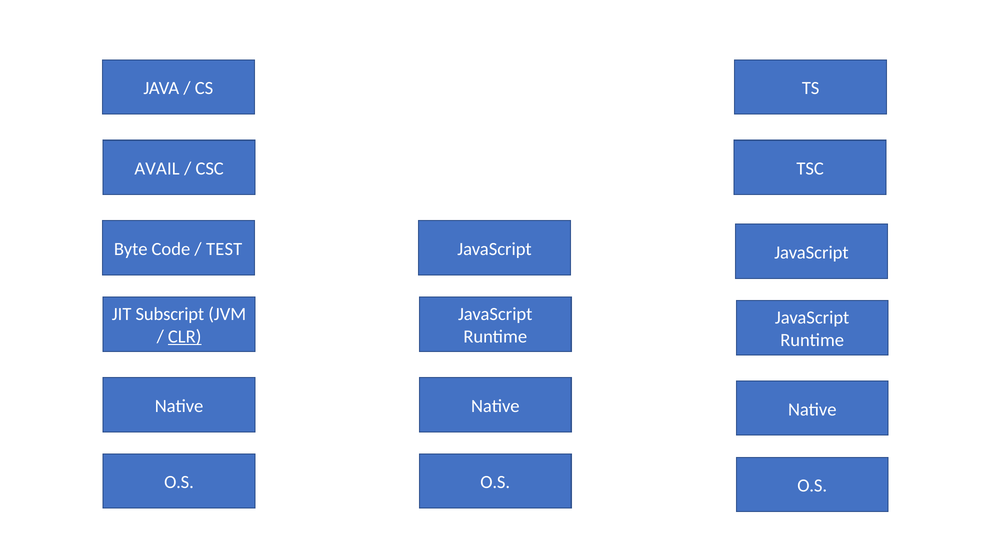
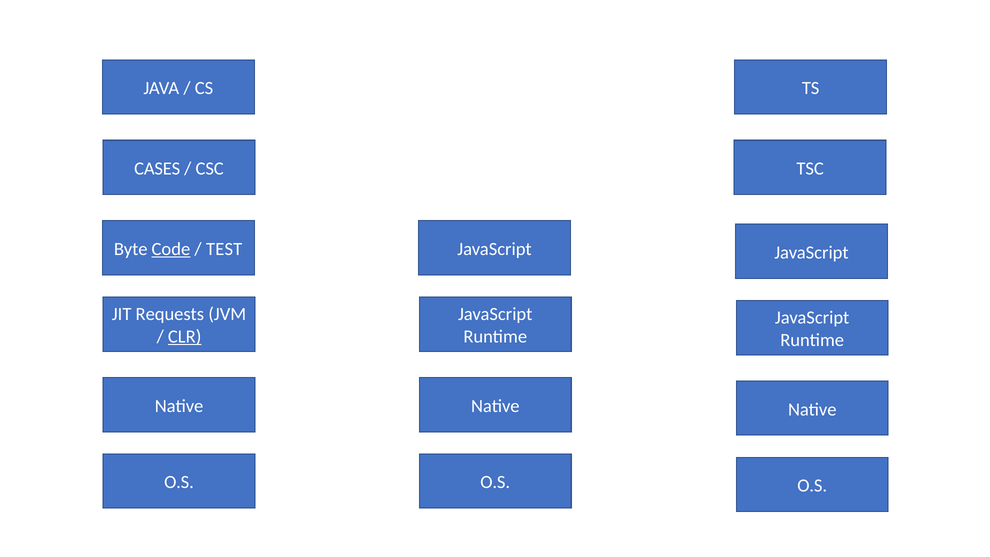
AVAIL: AVAIL -> CASES (157, 169)
Code underline: none -> present (171, 249)
Subscript: Subscript -> Requests (170, 314)
